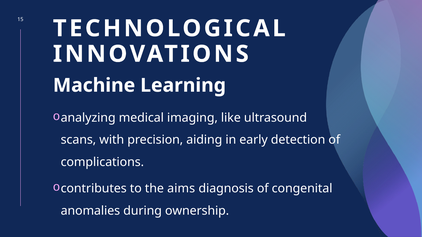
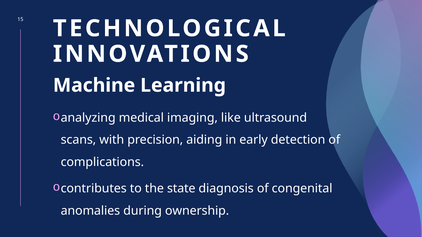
aims: aims -> state (181, 189)
